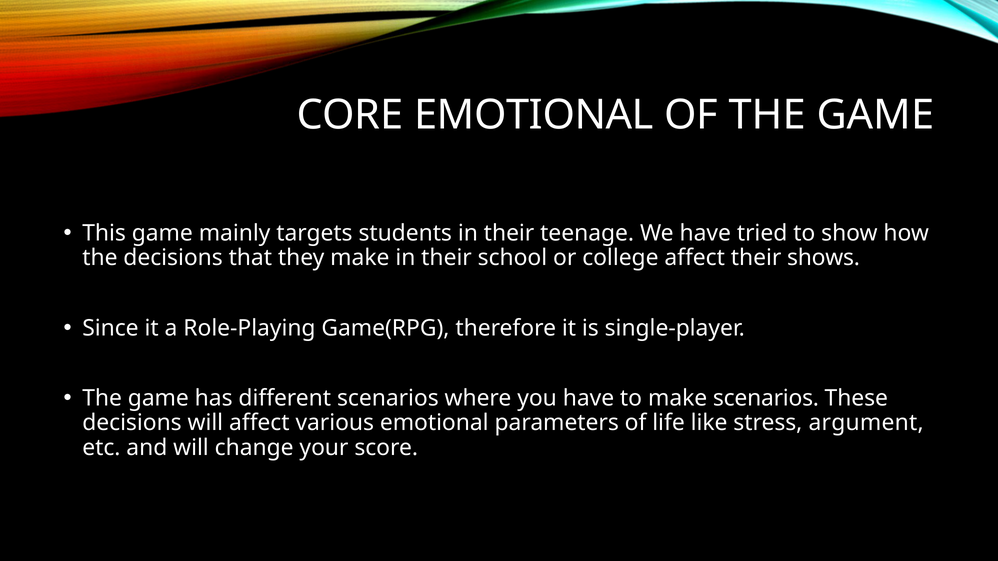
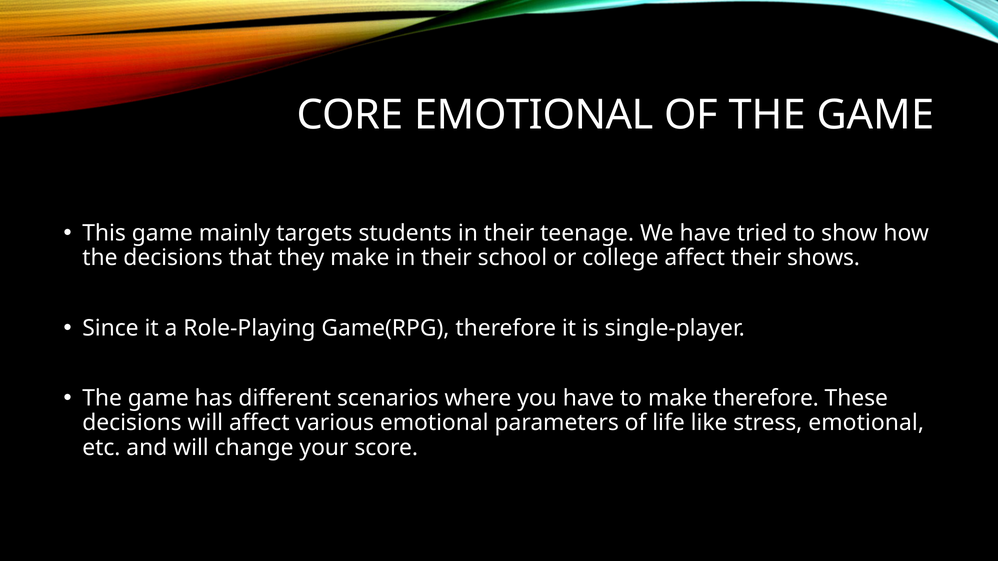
make scenarios: scenarios -> therefore (766, 398)
stress argument: argument -> emotional (866, 423)
